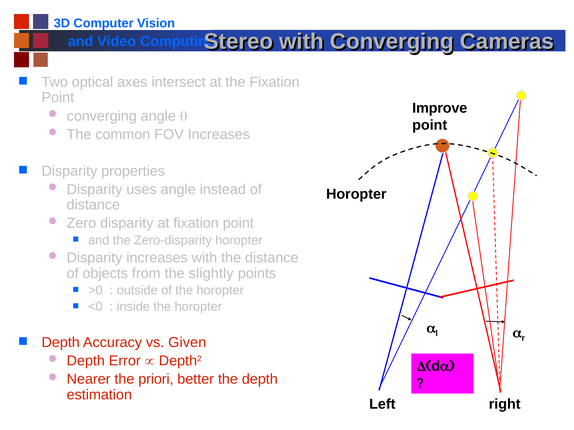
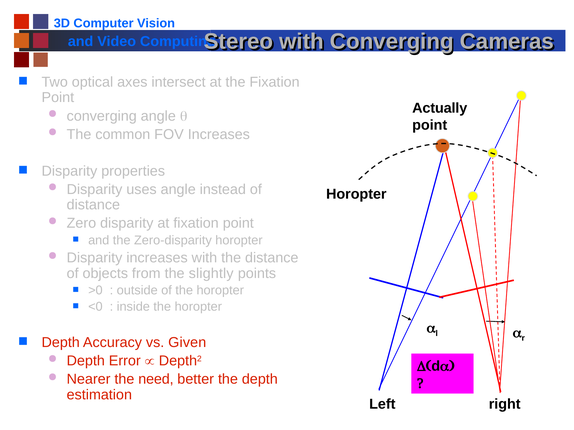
Improve: Improve -> Actually (440, 108)
priori: priori -> need (156, 380)
